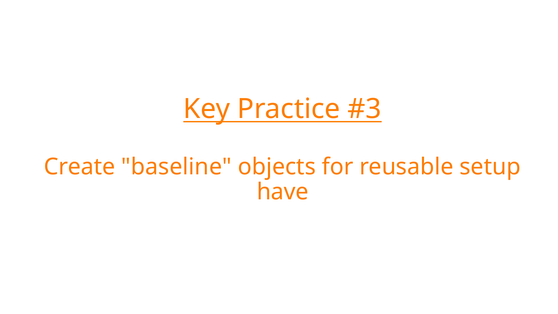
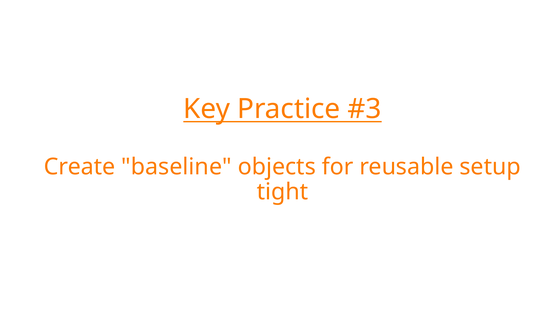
have: have -> tight (283, 192)
